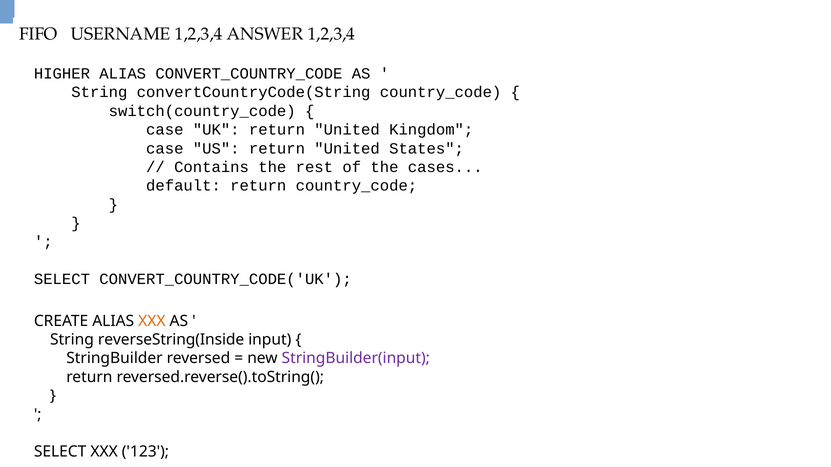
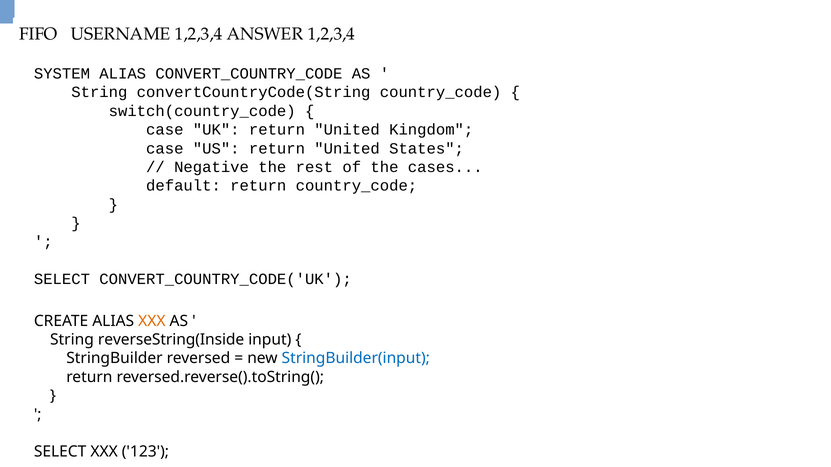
HIGHER: HIGHER -> SYSTEM (62, 74)
Contains: Contains -> Negative (212, 167)
StringBuilder(input colour: purple -> blue (356, 359)
